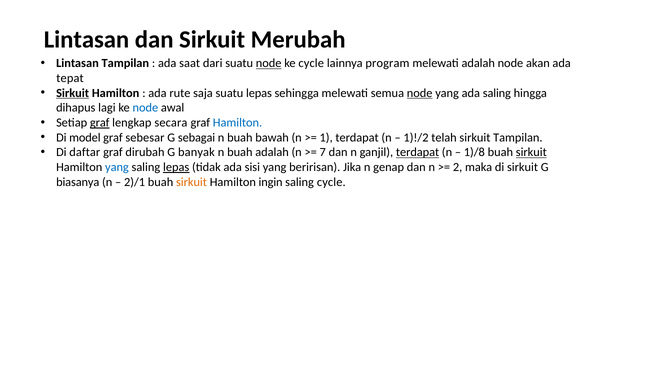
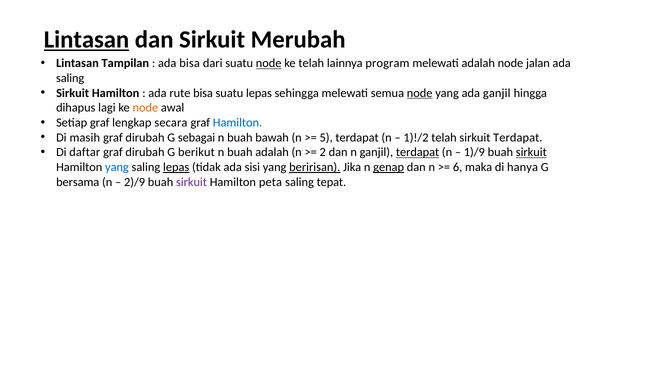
Lintasan underline: none -> present (87, 40)
ada saat: saat -> bisa (190, 63)
ke cycle: cycle -> telah (311, 63)
akan: akan -> jalan (538, 63)
tepat: tepat -> saling (70, 78)
Sirkuit underline: present -> none (73, 93)
rute saja: saja -> bisa (203, 93)
ada saling: saling -> ganjil (497, 93)
node colour: blue -> orange (145, 108)
graf underline: present -> none (100, 123)
model: model -> masih (85, 138)
sebesar: sebesar -> dirubah (145, 138)
1: 1 -> 5 (326, 138)
sirkuit Tampilan: Tampilan -> Terdapat (518, 138)
banyak: banyak -> berikut (196, 153)
7: 7 -> 2 (323, 153)
1)/8: 1)/8 -> 1)/9 (474, 153)
beririsan underline: none -> present (315, 167)
genap underline: none -> present (389, 167)
2: 2 -> 6 (458, 167)
di sirkuit: sirkuit -> hanya (522, 167)
biasanya: biasanya -> bersama (78, 182)
2)/1: 2)/1 -> 2)/9 (135, 182)
sirkuit colour: orange -> purple (191, 182)
ingin: ingin -> peta (270, 182)
saling cycle: cycle -> tepat (331, 182)
